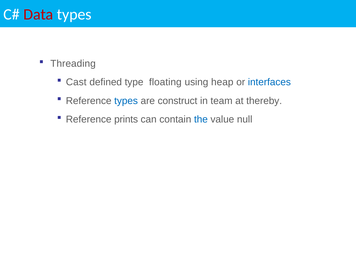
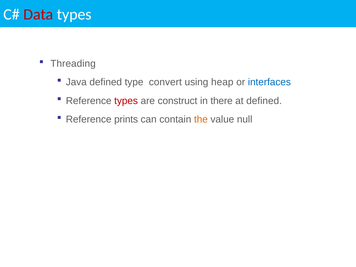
Cast: Cast -> Java (76, 82)
floating: floating -> convert (165, 82)
types colour: blue -> red (126, 101)
team: team -> there (222, 101)
at thereby: thereby -> defined (264, 101)
the colour: blue -> orange (201, 119)
